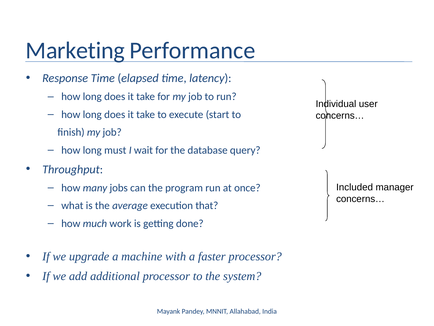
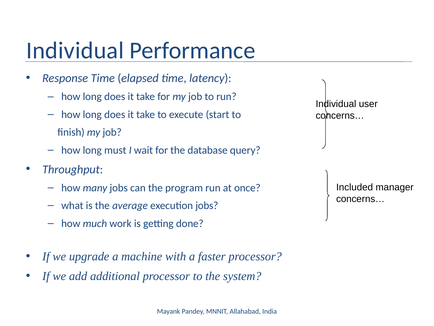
Marketing: Marketing -> Individual (75, 50)
execution that: that -> jobs (207, 205)
